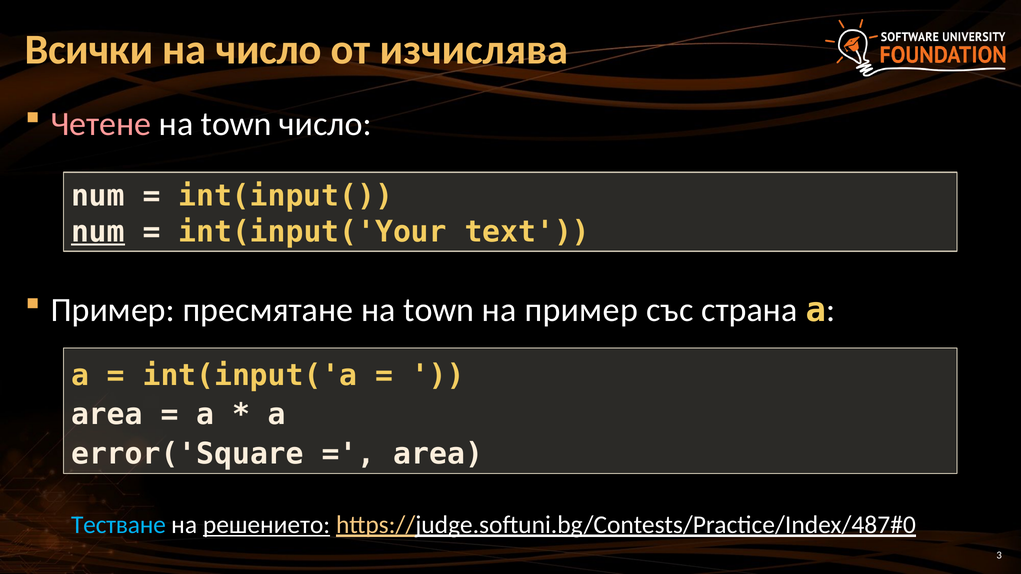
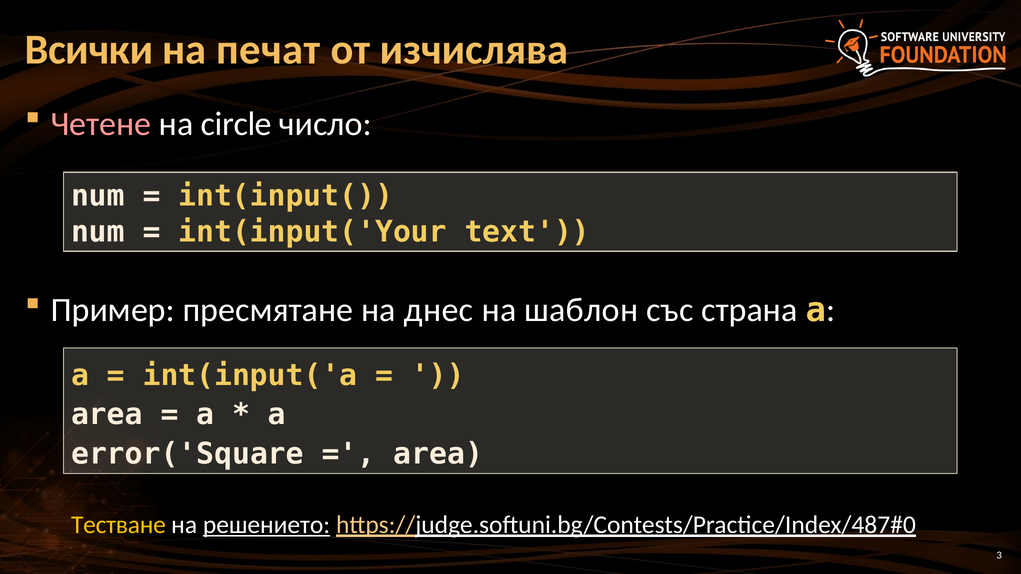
на число: число -> печат (268, 50)
town: town -> circle (236, 124)
num underline: present -> none (98, 232)
пресмятане на town: town -> днес (439, 310)
на пример: пример -> шаблон (581, 310)
Тестване colour: light blue -> yellow (118, 525)
